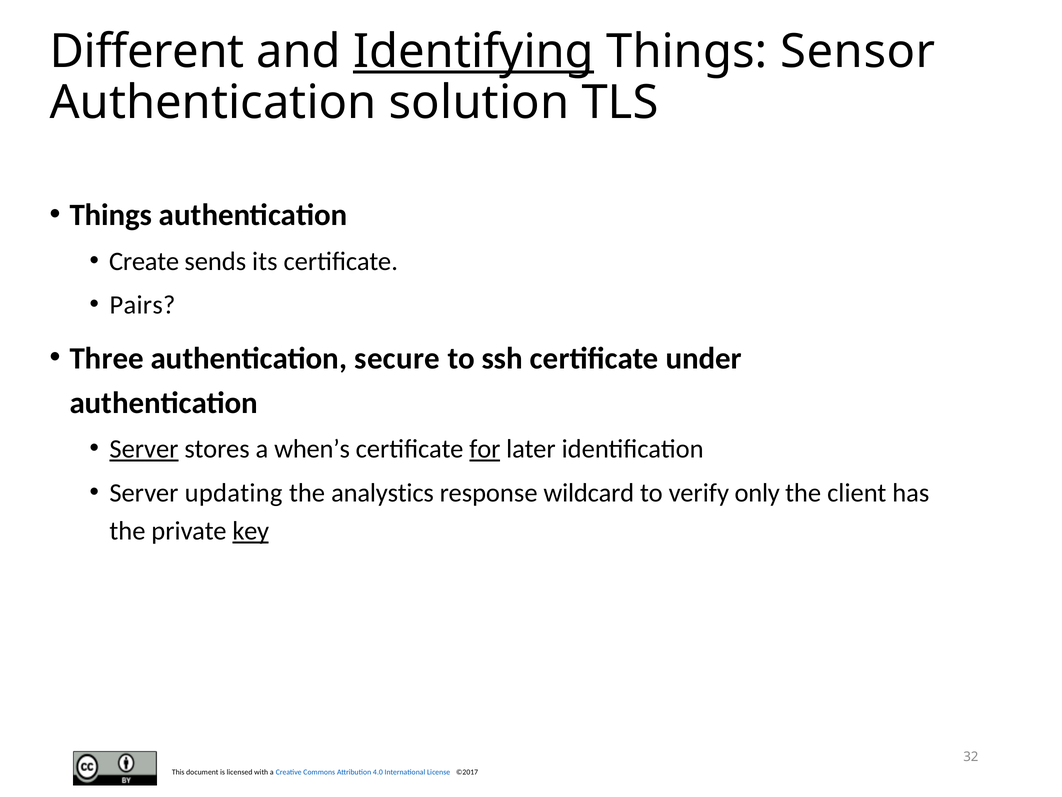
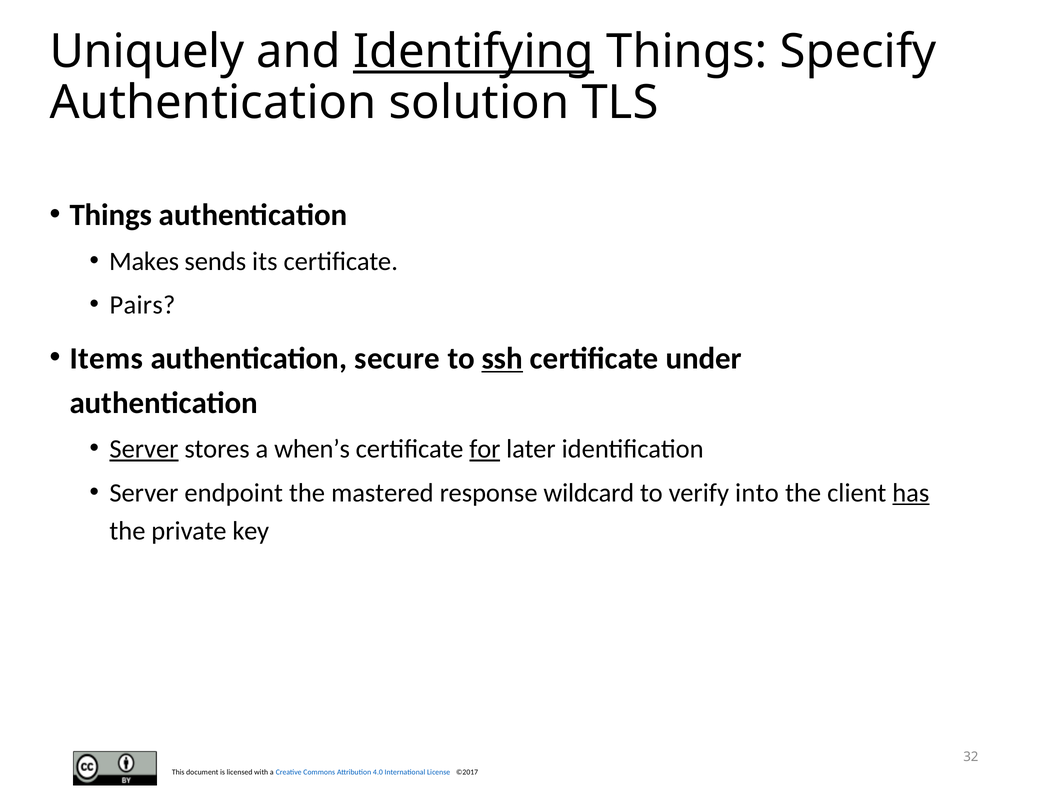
Different: Different -> Uniquely (147, 52)
Sensor: Sensor -> Specify (858, 52)
Create: Create -> Makes (144, 261)
Three: Three -> Items (106, 358)
ssh underline: none -> present (502, 358)
updating: updating -> endpoint (234, 493)
analystics: analystics -> mastered (382, 493)
only: only -> into (757, 493)
has underline: none -> present (911, 493)
key underline: present -> none (251, 531)
